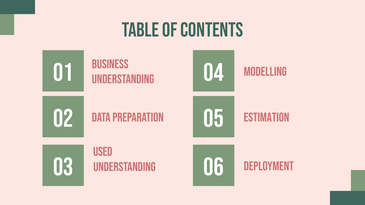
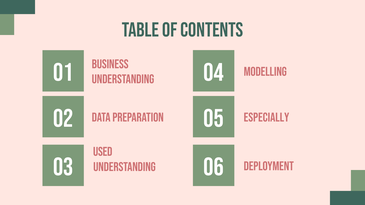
ESTIMATION: ESTIMATION -> ESPECIALLY (266, 118)
